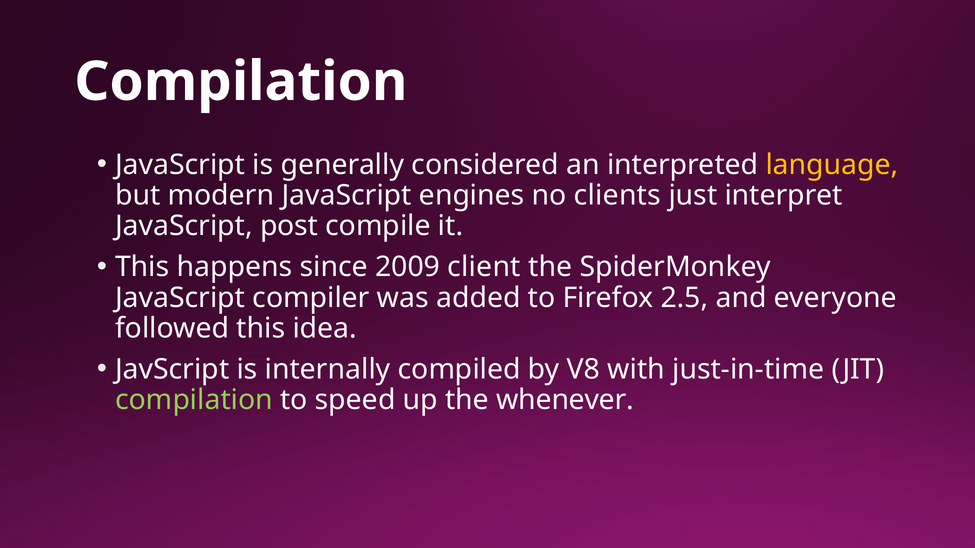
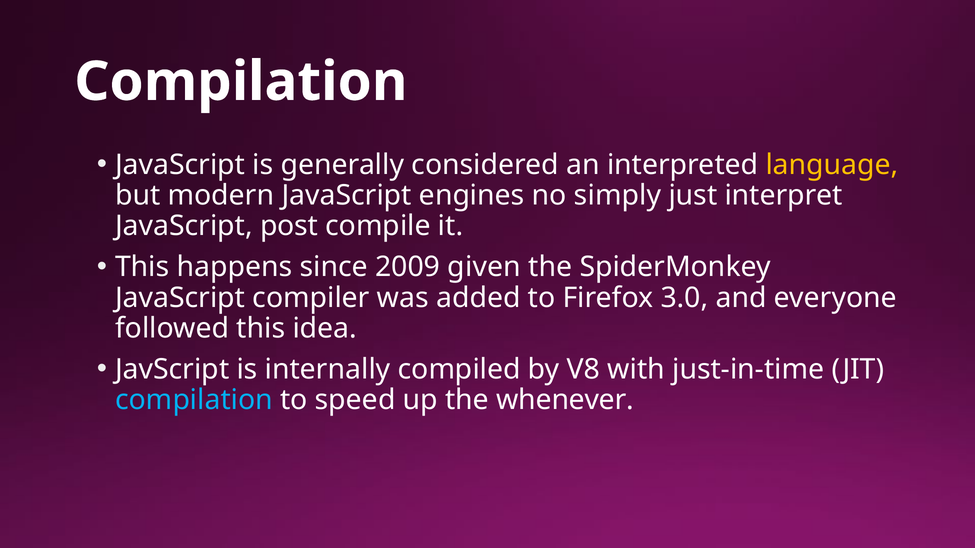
clients: clients -> simply (618, 196)
client: client -> given (484, 267)
2.5: 2.5 -> 3.0 (685, 298)
compilation colour: light green -> light blue (194, 400)
